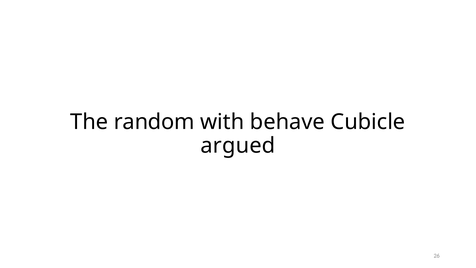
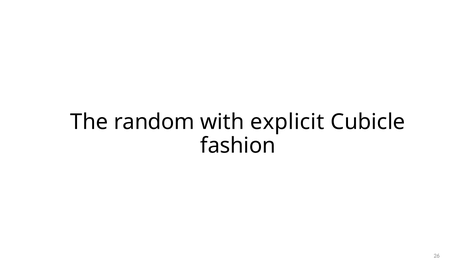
behave: behave -> explicit (287, 122)
argued: argued -> fashion (238, 146)
